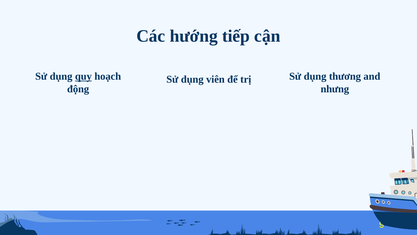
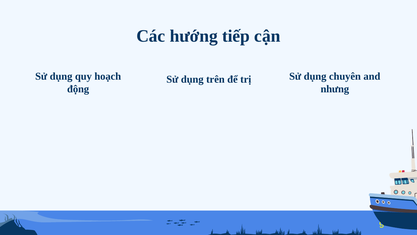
quy underline: present -> none (83, 76)
viên: viên -> trên (215, 79)
thương: thương -> chuyên (345, 76)
